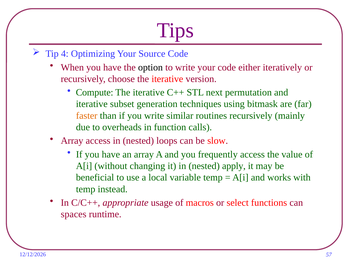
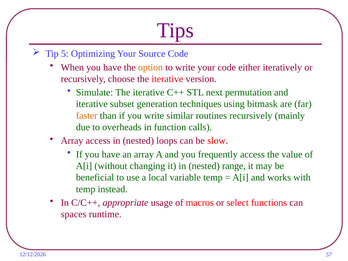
4: 4 -> 5 (65, 54)
option colour: black -> orange (150, 67)
Compute: Compute -> Simulate (95, 92)
apply: apply -> range (234, 166)
